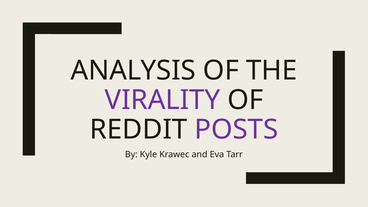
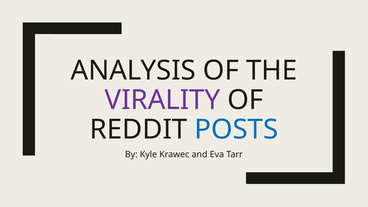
POSTS colour: purple -> blue (236, 130)
